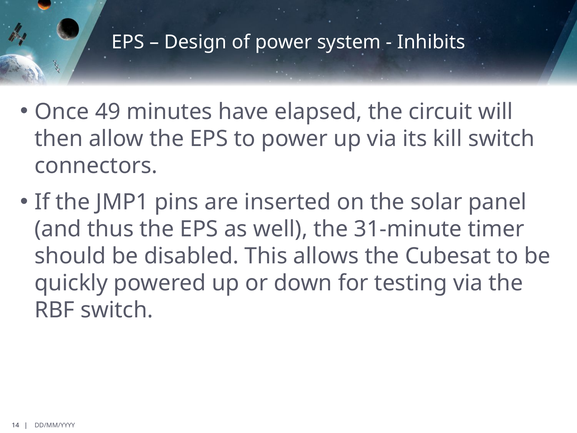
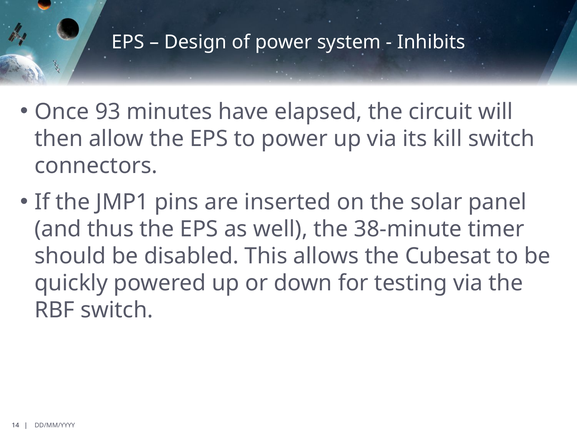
49: 49 -> 93 (108, 112)
31-minute: 31-minute -> 38-minute (408, 229)
